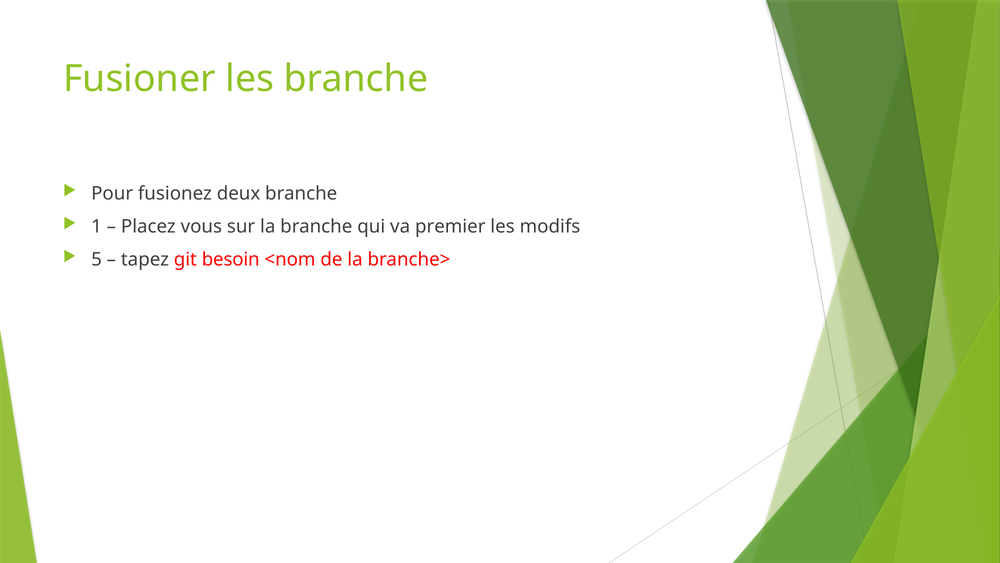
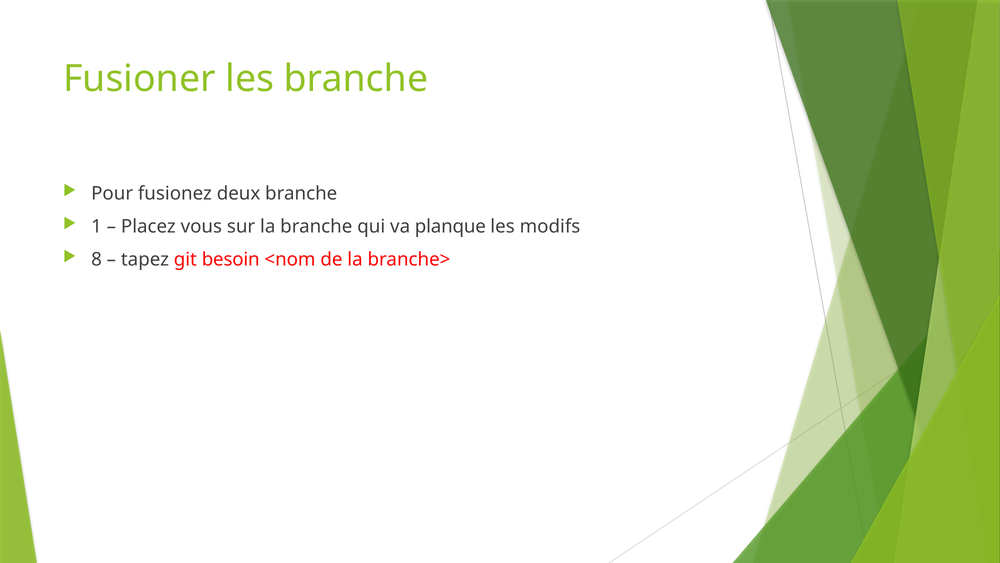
premier: premier -> planque (450, 226)
5: 5 -> 8 (97, 259)
